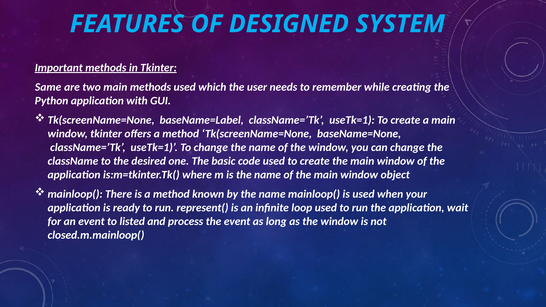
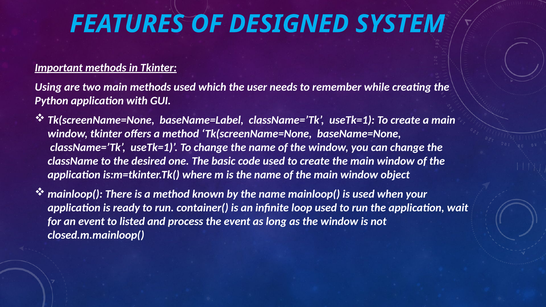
Same: Same -> Using (48, 87)
represent(: represent( -> container( (202, 208)
